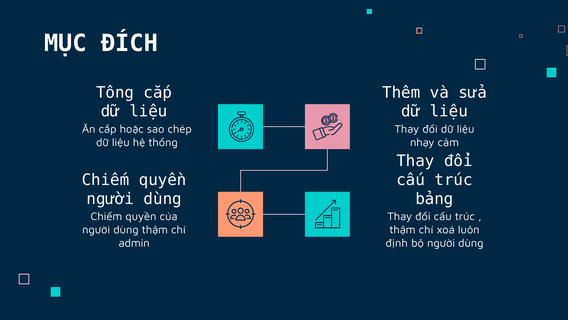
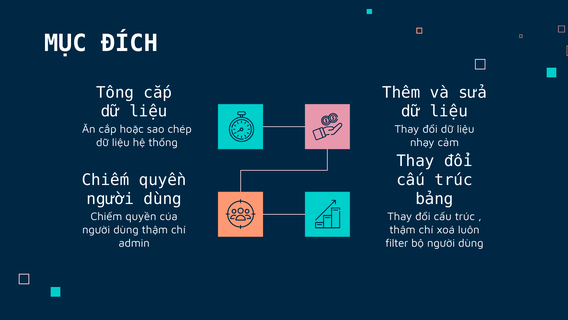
định: định -> filter (397, 243)
